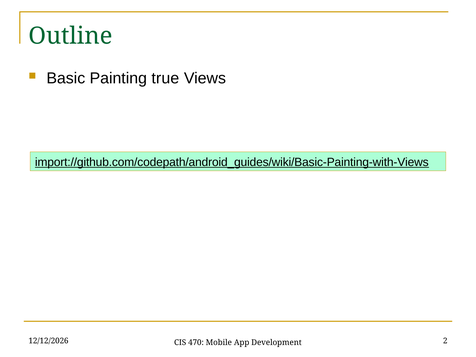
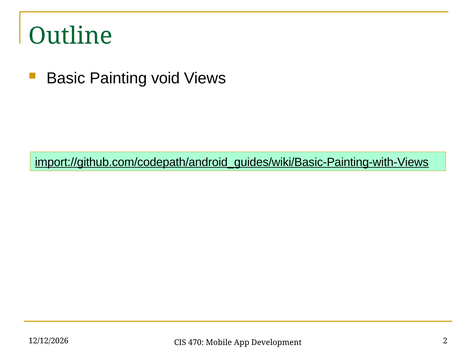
true: true -> void (165, 78)
